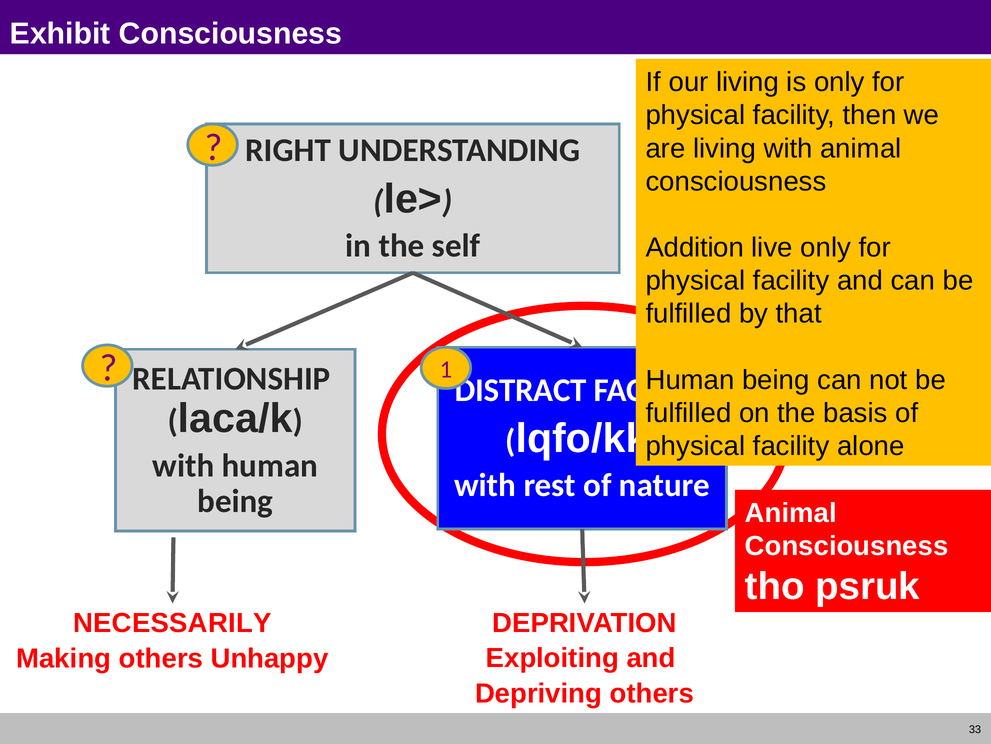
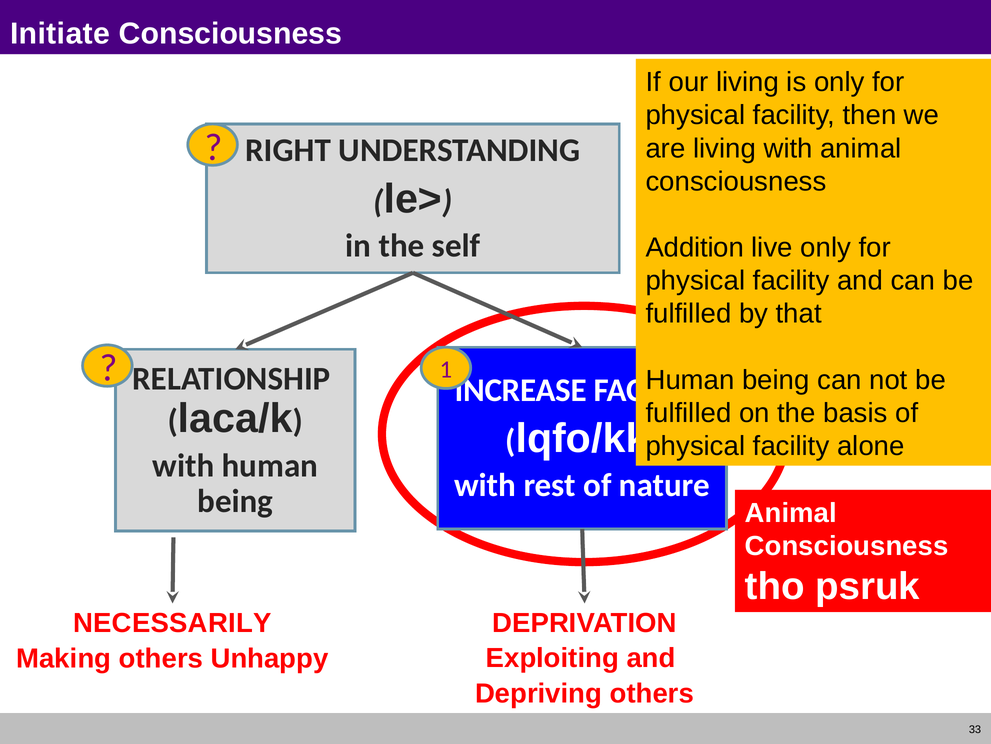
Exhibit: Exhibit -> Initiate (60, 34)
DISTRACT: DISTRACT -> INCREASE (521, 390)
